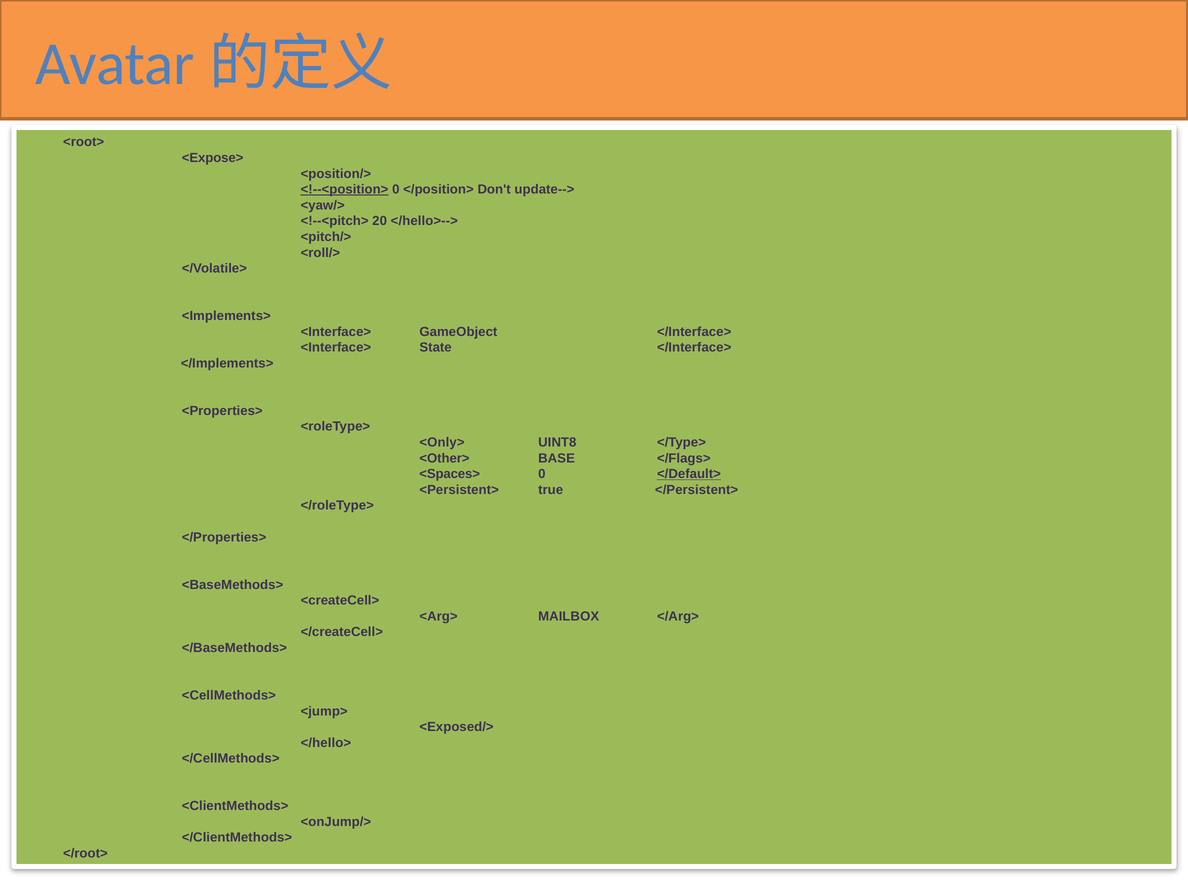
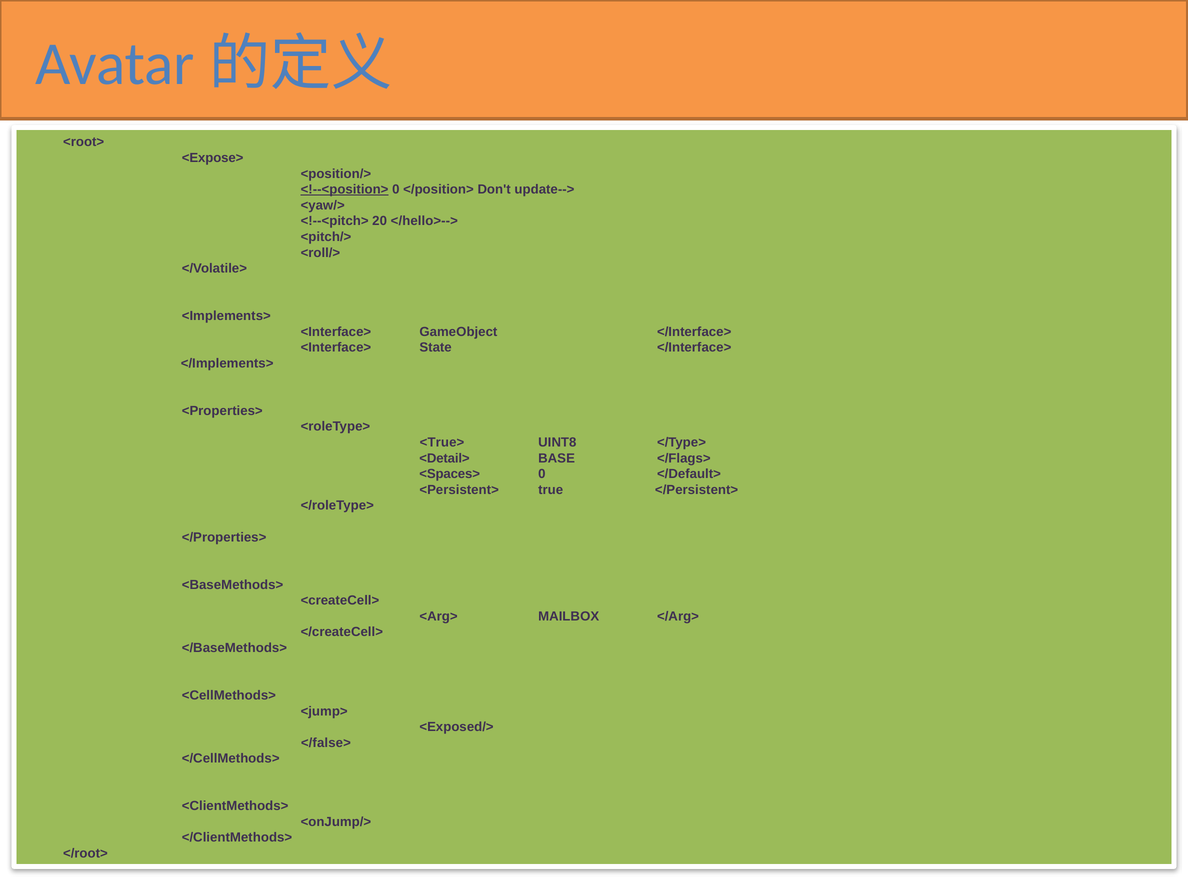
<Only>: <Only> -> <True> (442, 442)
<Other>: <Other> -> <Detail> (445, 458)
</Default> underline: present -> none (689, 474)
</hello>: </hello> -> </false> (326, 743)
